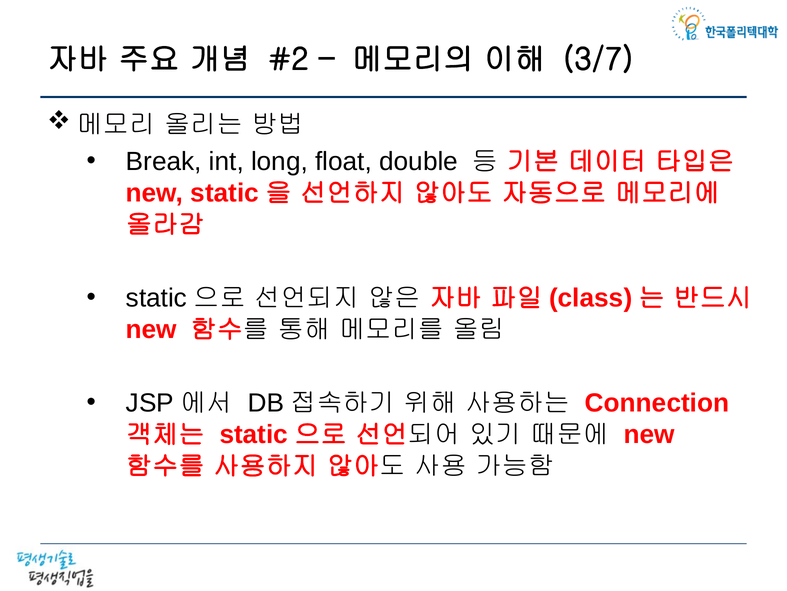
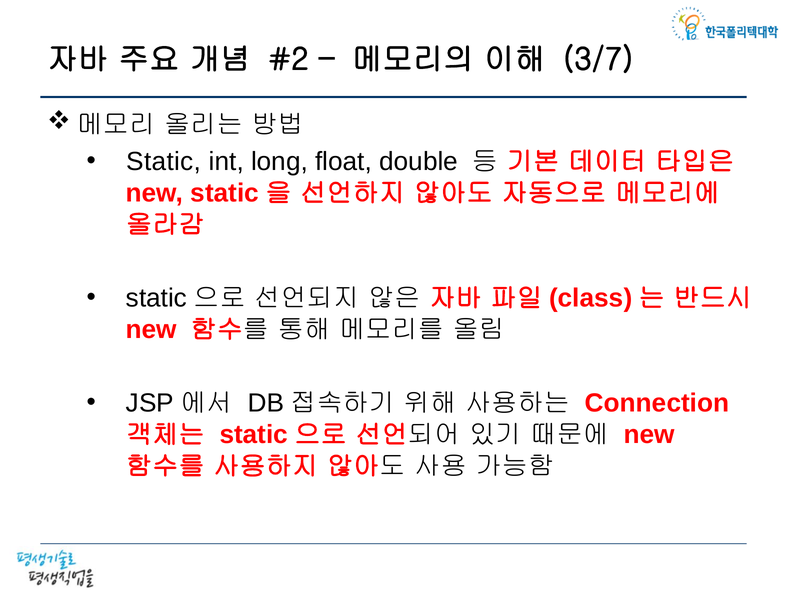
Break: Break -> Static (164, 161)
